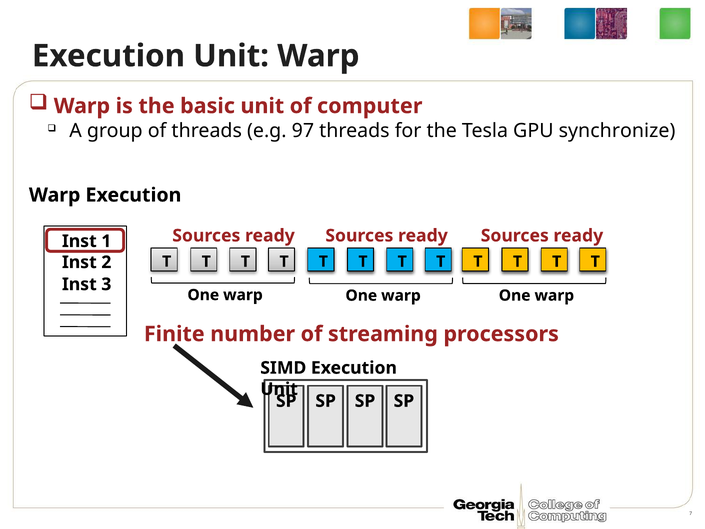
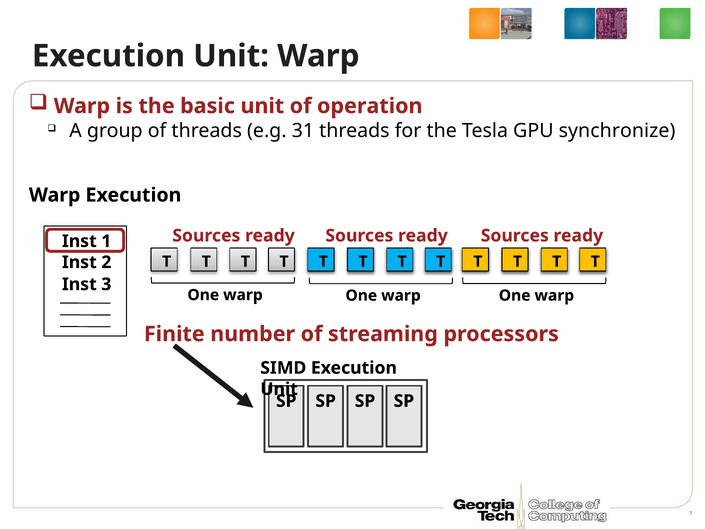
computer: computer -> operation (370, 106)
97: 97 -> 31 (303, 131)
